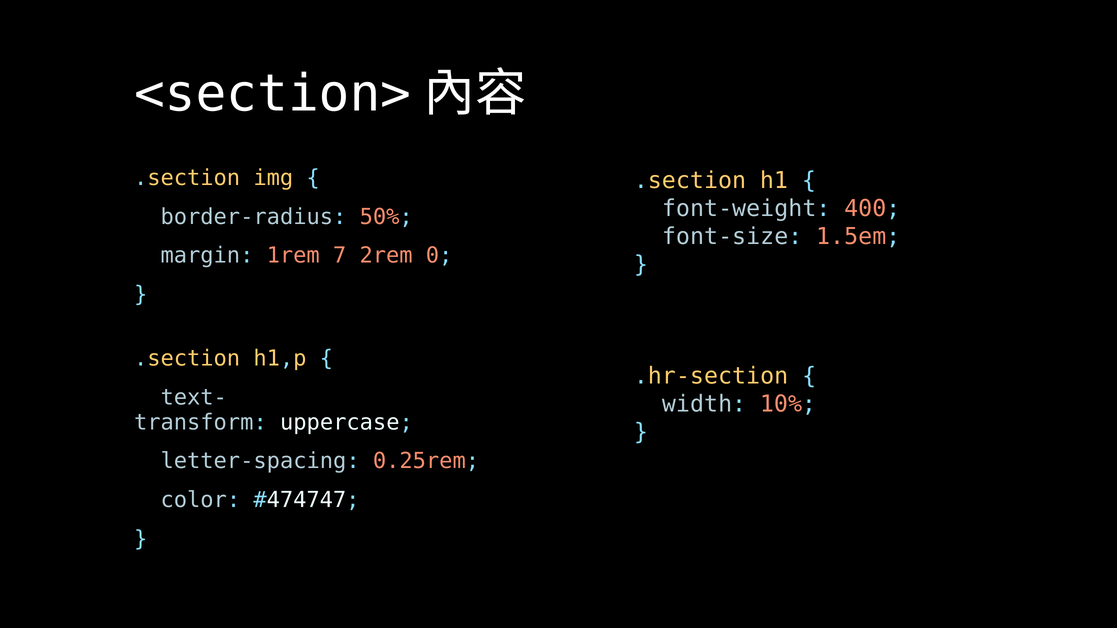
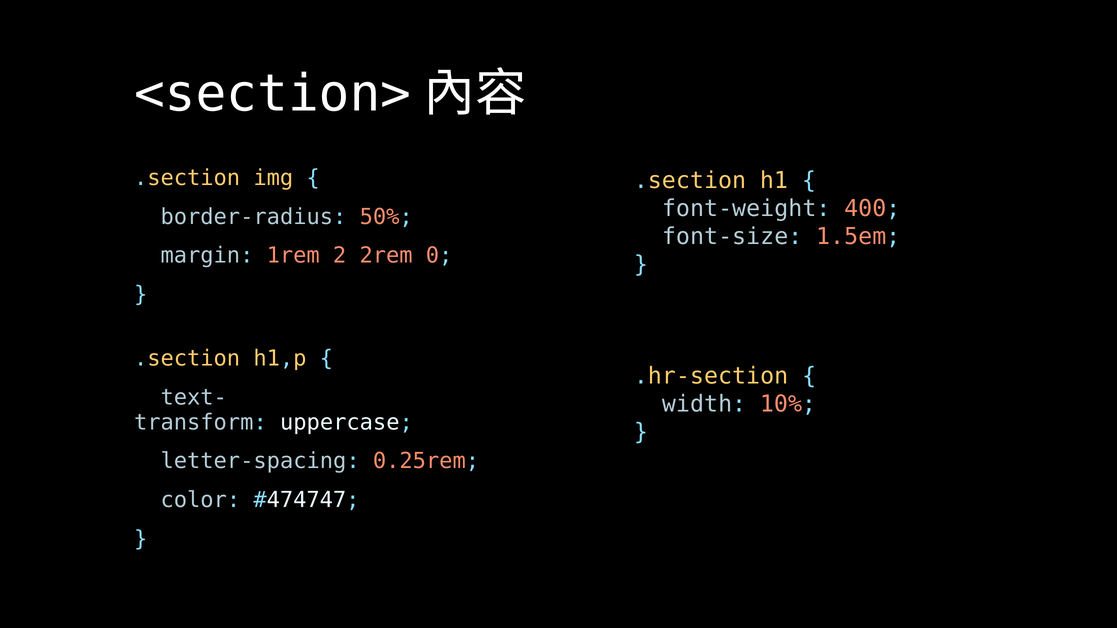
7: 7 -> 2 (340, 256)
